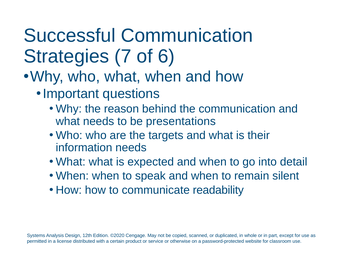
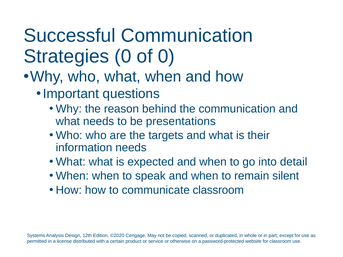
Strategies 7: 7 -> 0 (123, 56)
of 6: 6 -> 0 (166, 56)
communicate readability: readability -> classroom (218, 190)
